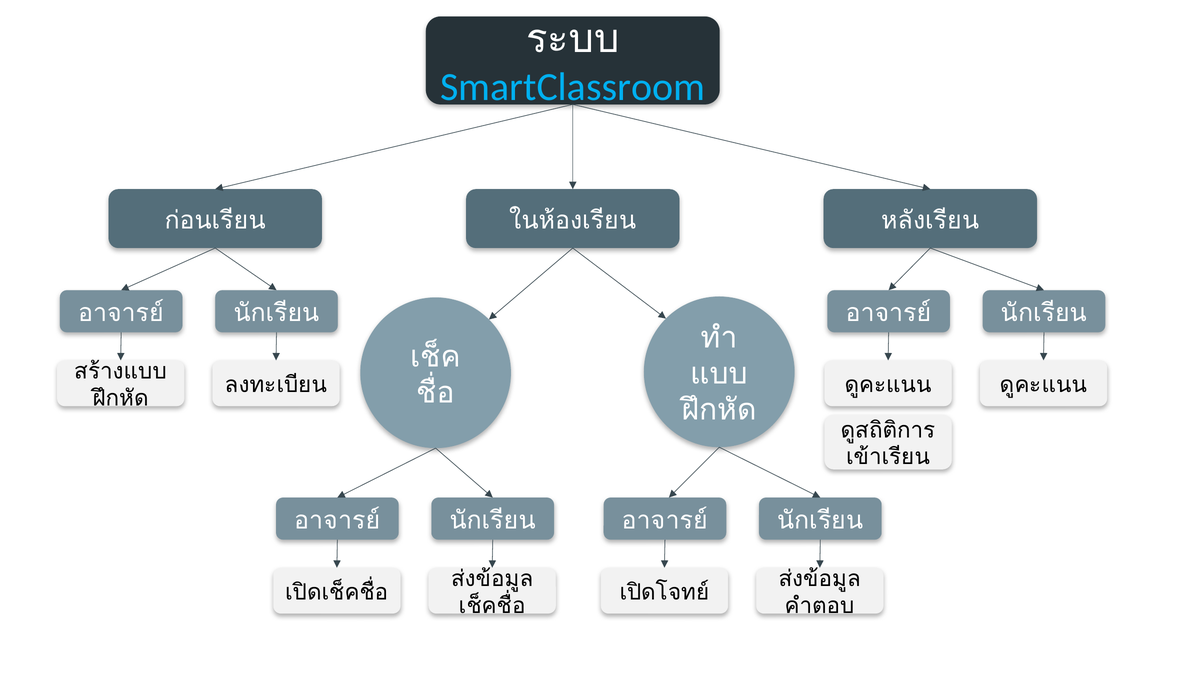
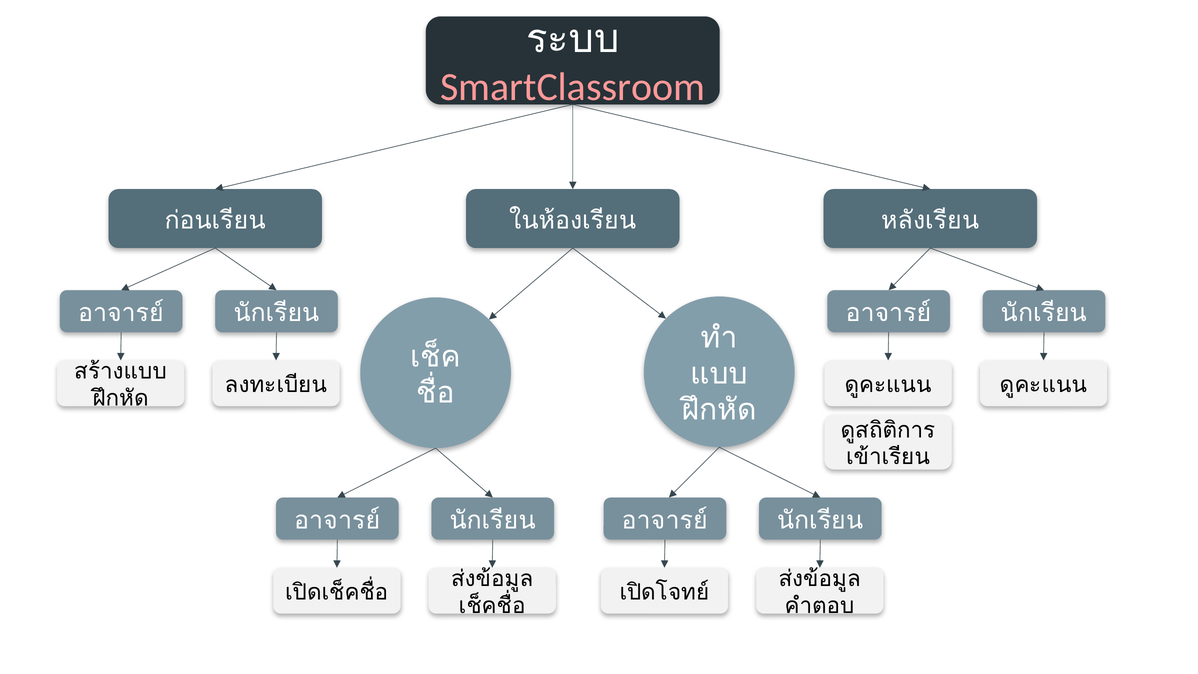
SmartClassroom colour: light blue -> pink (573, 87)
